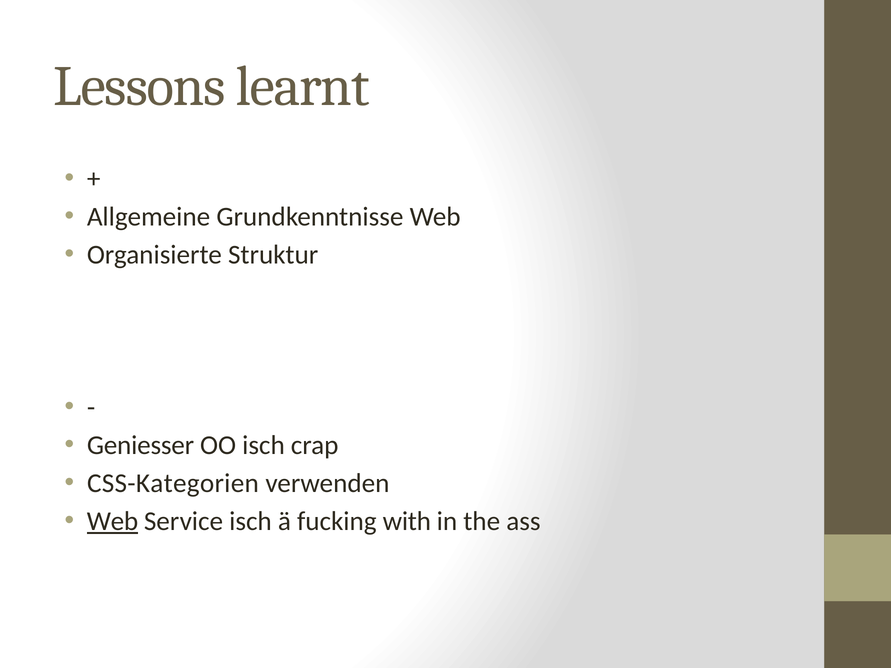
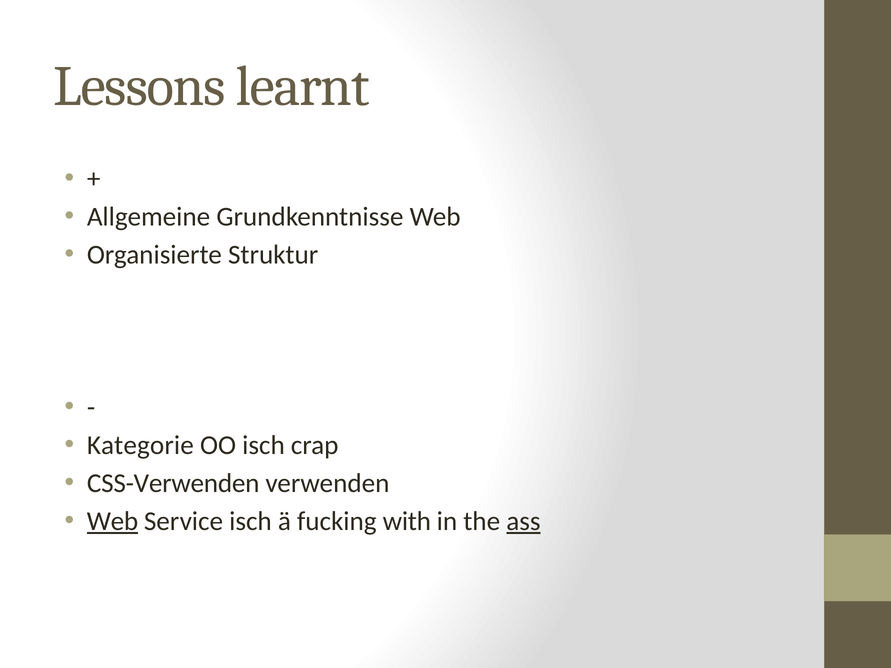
Geniesser: Geniesser -> Kategorie (140, 445)
CSS-Kategorien: CSS-Kategorien -> CSS-Verwenden (173, 483)
ass underline: none -> present (523, 521)
